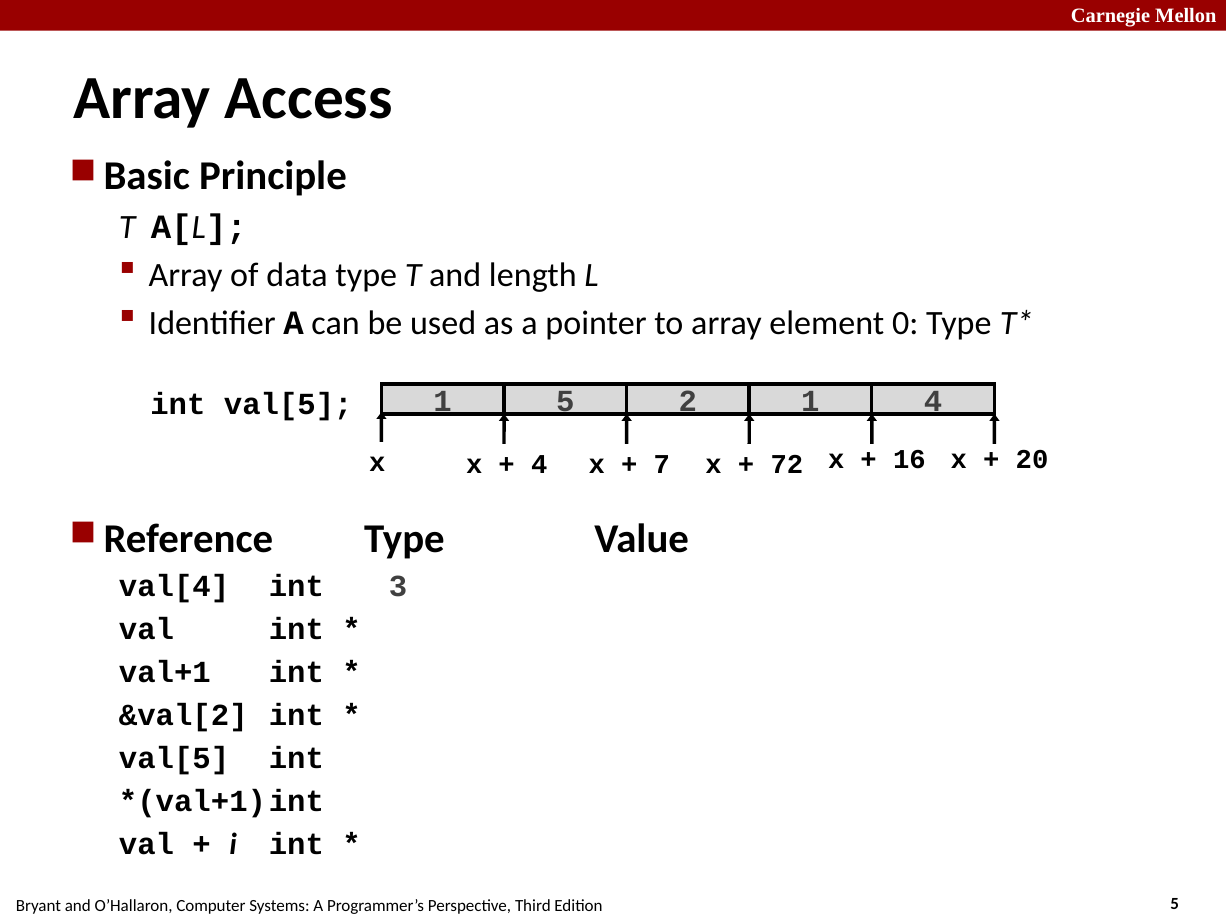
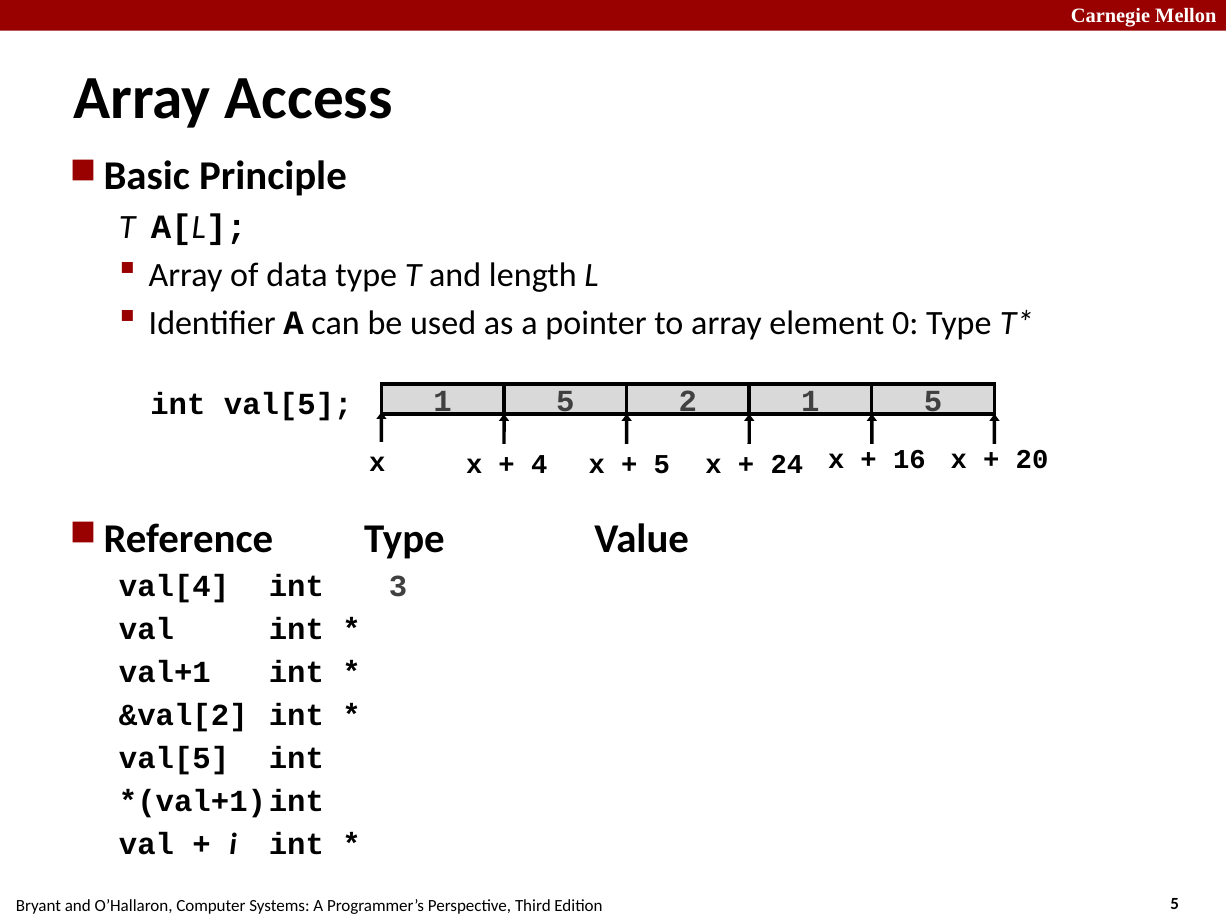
2 1 4: 4 -> 5 (933, 401)
7: 7 -> 5 (662, 464)
72: 72 -> 24 (787, 464)
